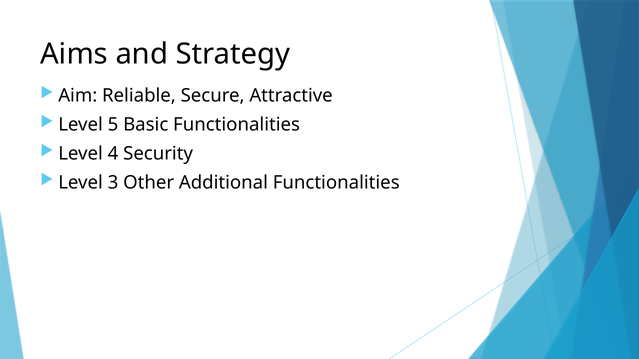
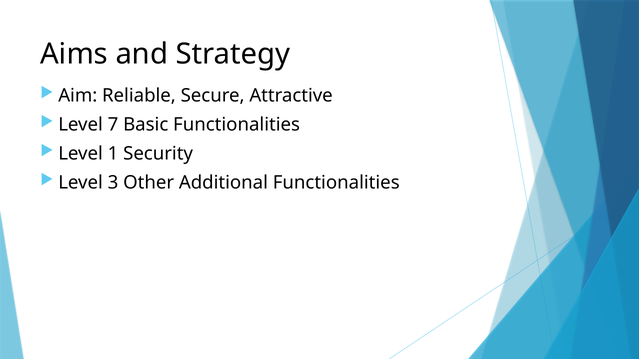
5: 5 -> 7 (113, 125)
4: 4 -> 1 (113, 154)
